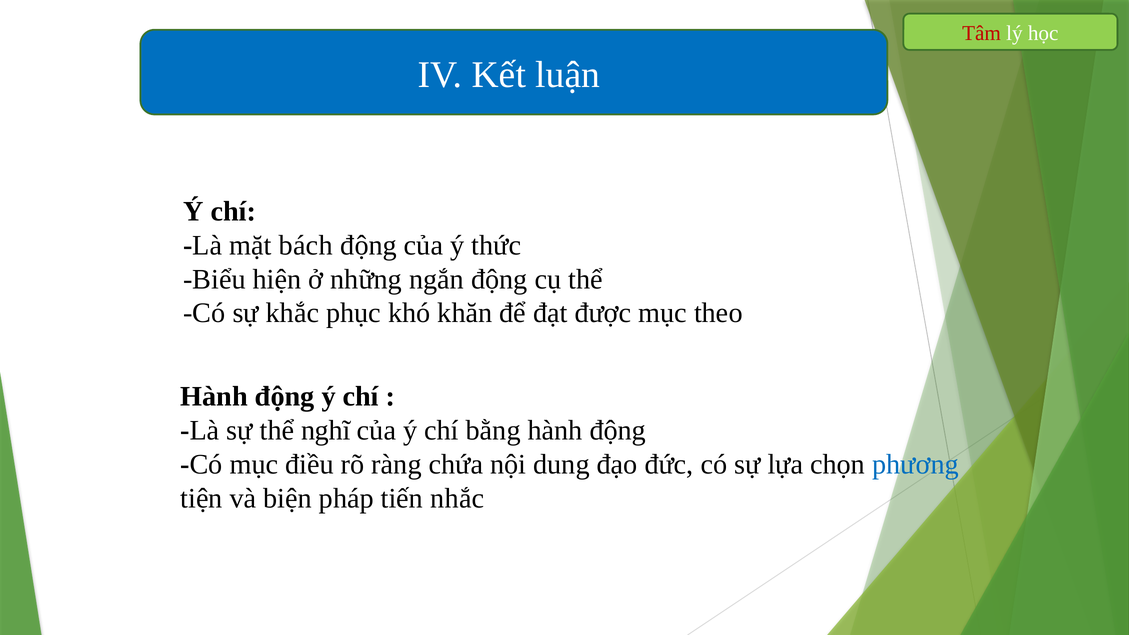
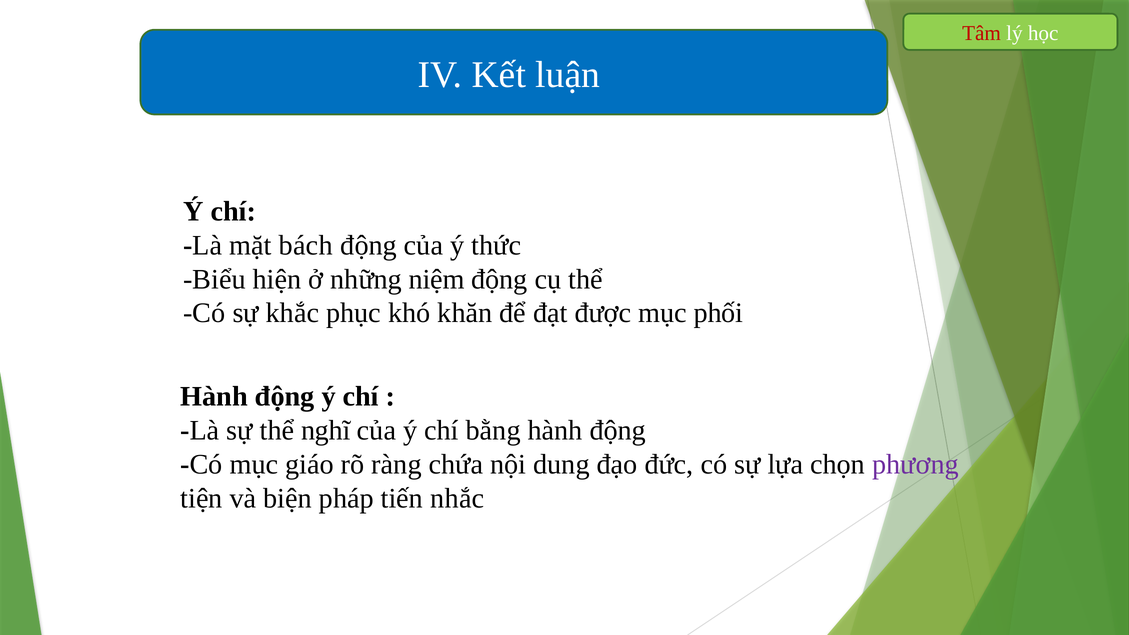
ngắn: ngắn -> niệm (437, 279)
theo: theo -> phối (718, 313)
điều: điều -> giáo (310, 464)
phương colour: blue -> purple (915, 464)
